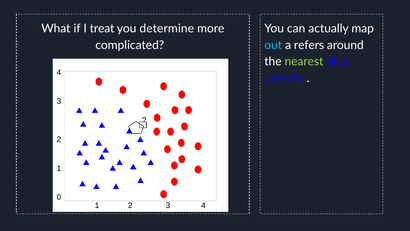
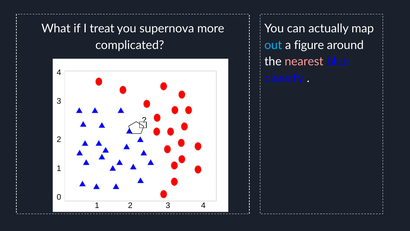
determine: determine -> supernova (167, 28)
refers: refers -> figure (309, 45)
nearest colour: light green -> pink (304, 61)
